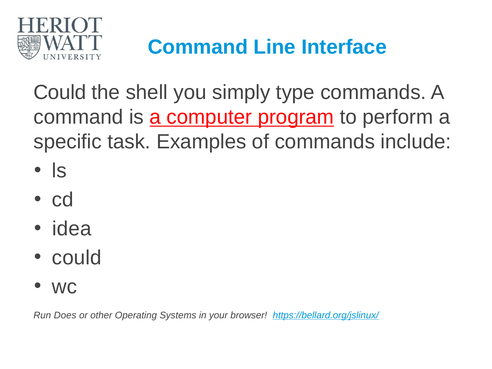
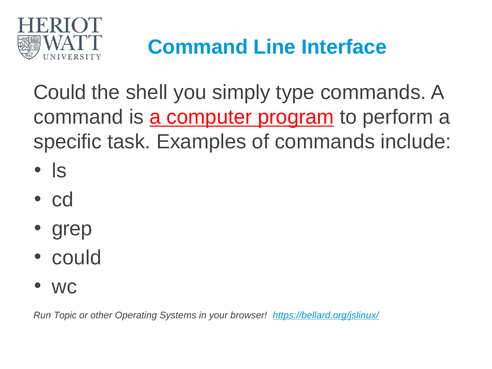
idea: idea -> grep (72, 229)
Does: Does -> Topic (65, 315)
